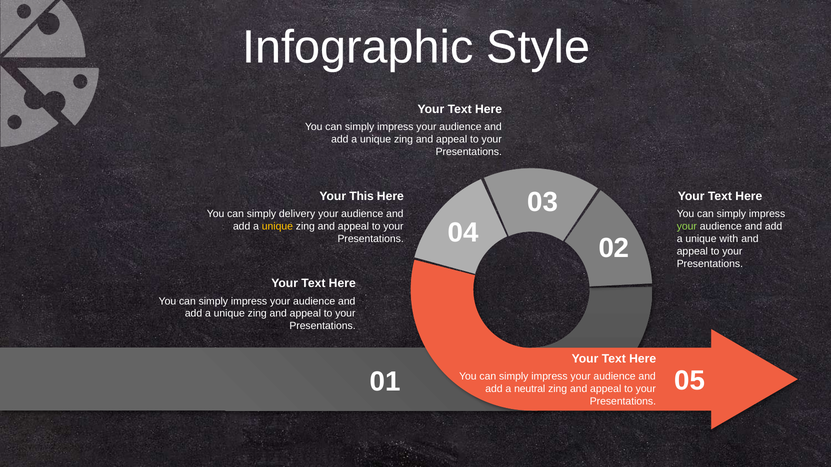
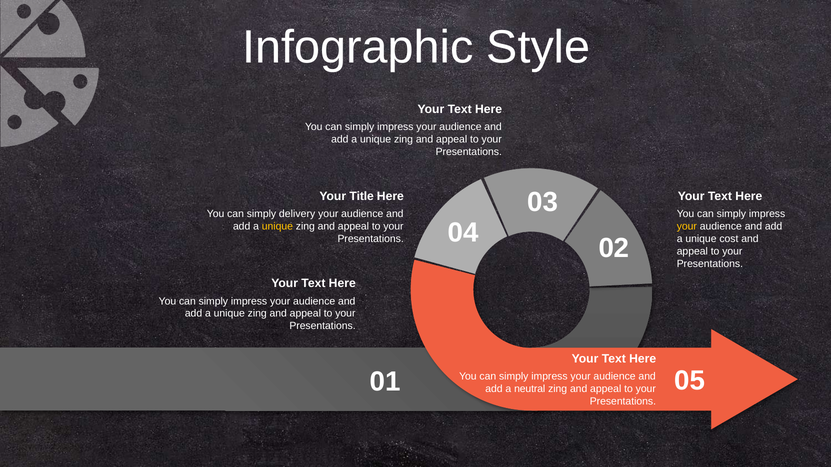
This: This -> Title (362, 196)
your colour: light green -> yellow (687, 227)
with: with -> cost (729, 239)
